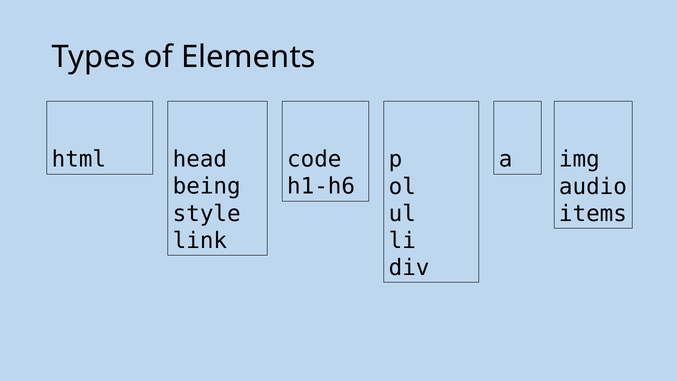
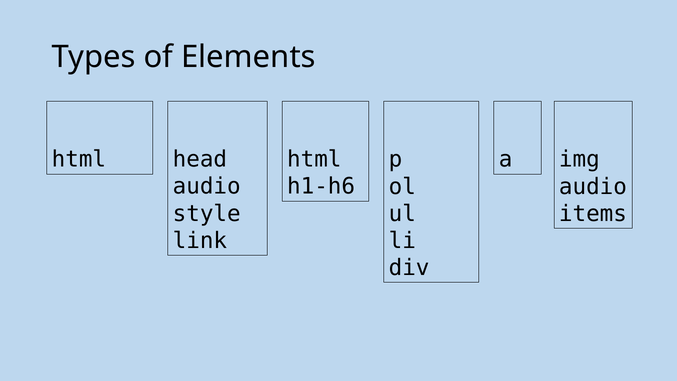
code: code -> html (314, 159)
being: being -> audio (207, 186)
